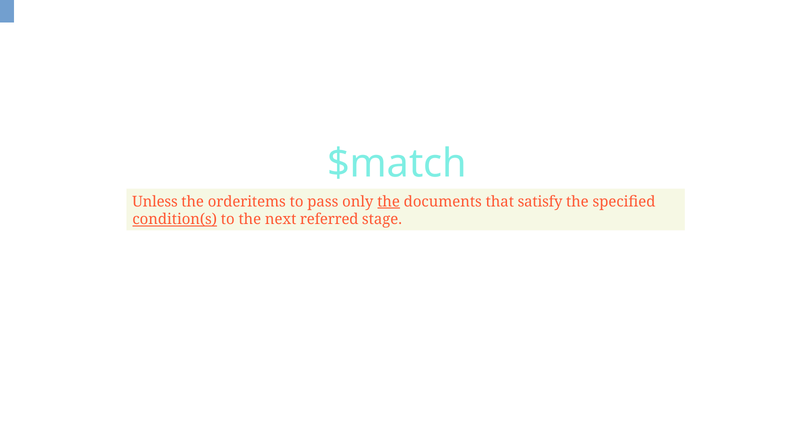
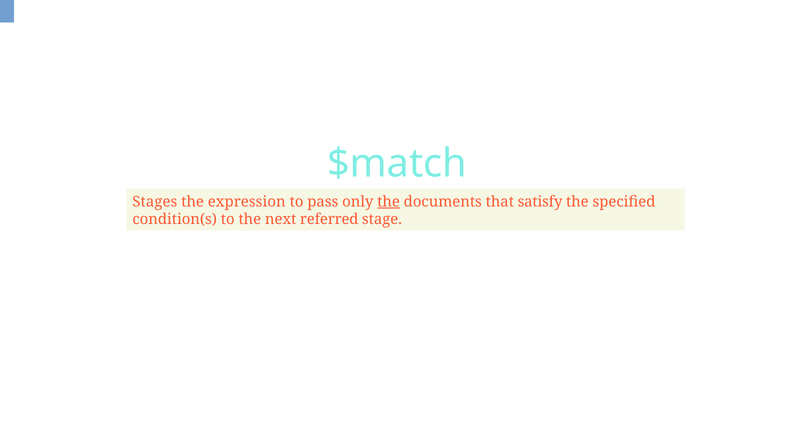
Unless: Unless -> Stages (155, 201)
orderitems: orderitems -> expression (247, 201)
condition(s underline: present -> none (175, 219)
